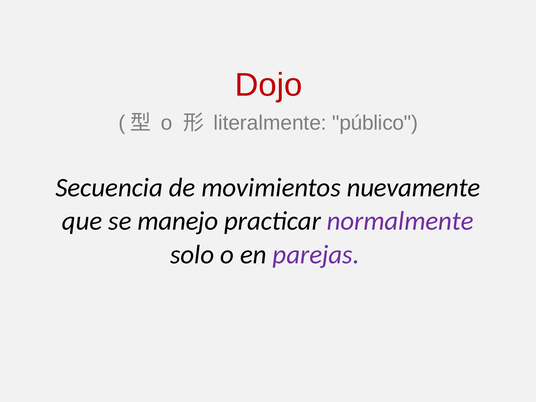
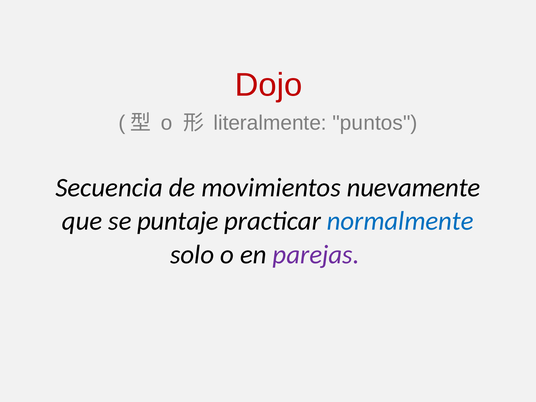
público: público -> puntos (375, 123)
manejo: manejo -> puntaje (178, 221)
normalmente colour: purple -> blue (400, 221)
